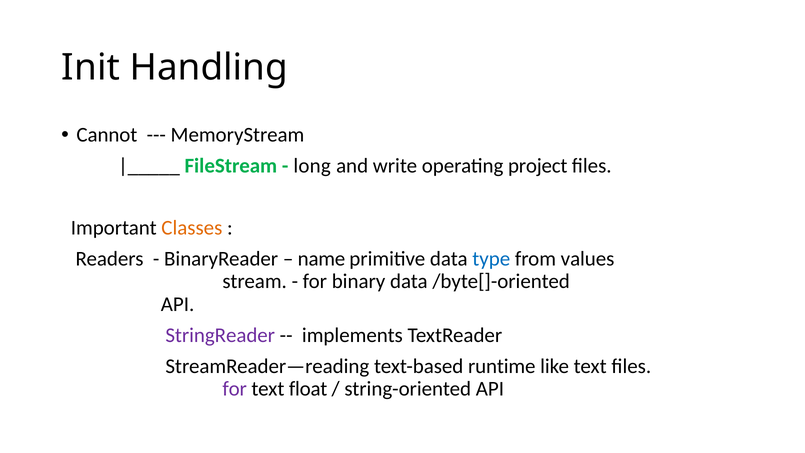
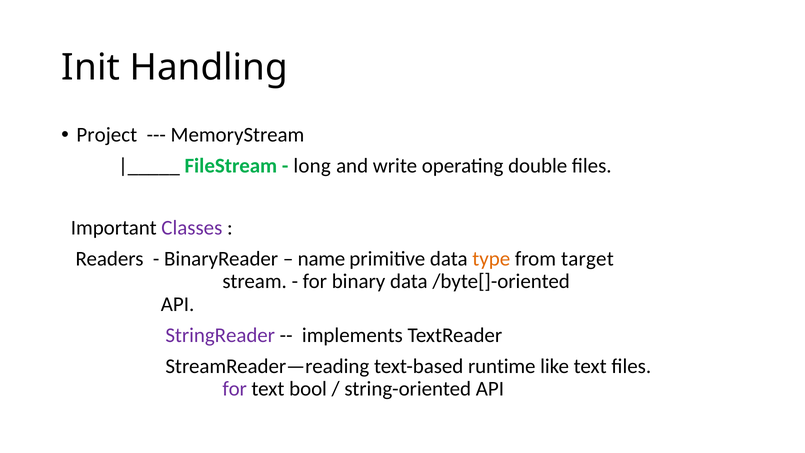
Cannot: Cannot -> Project (107, 135)
project: project -> double (538, 166)
Classes colour: orange -> purple (192, 228)
type colour: blue -> orange (491, 259)
values: values -> target (587, 259)
float: float -> bool (308, 389)
